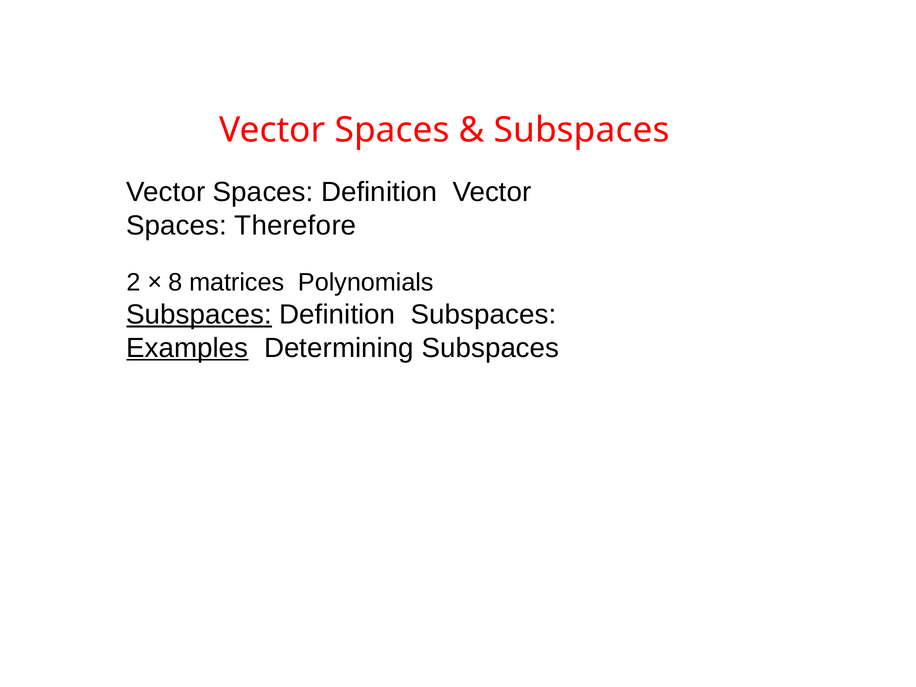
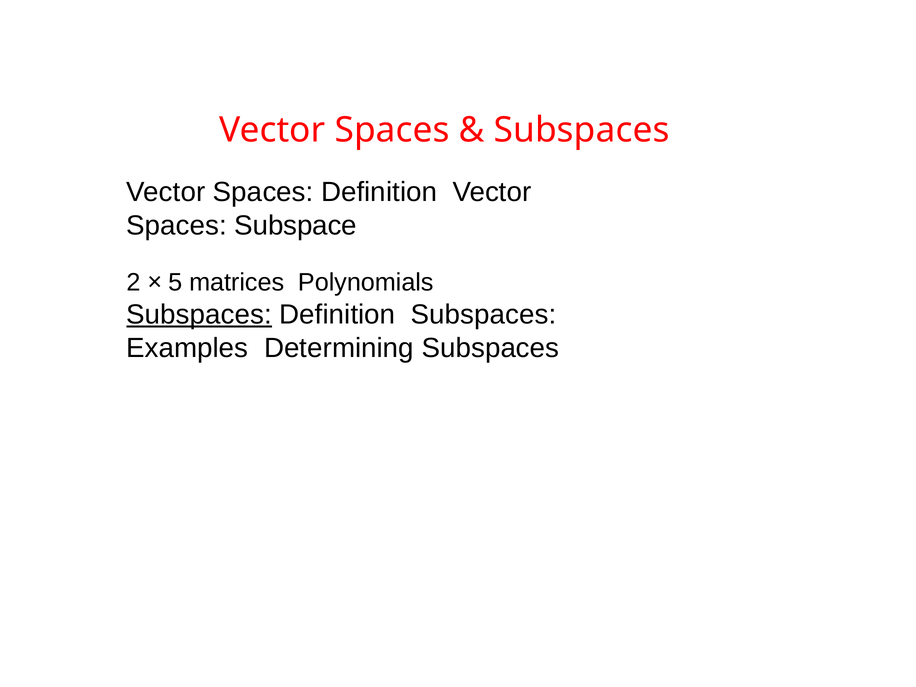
Therefore: Therefore -> Subspace (296, 226)
8: 8 -> 5 (175, 283)
Examples underline: present -> none (187, 348)
